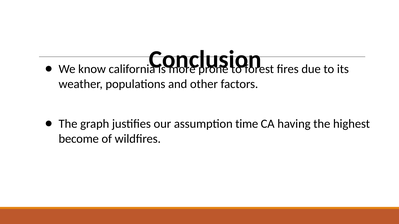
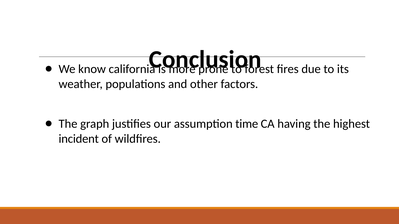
become: become -> incident (79, 139)
